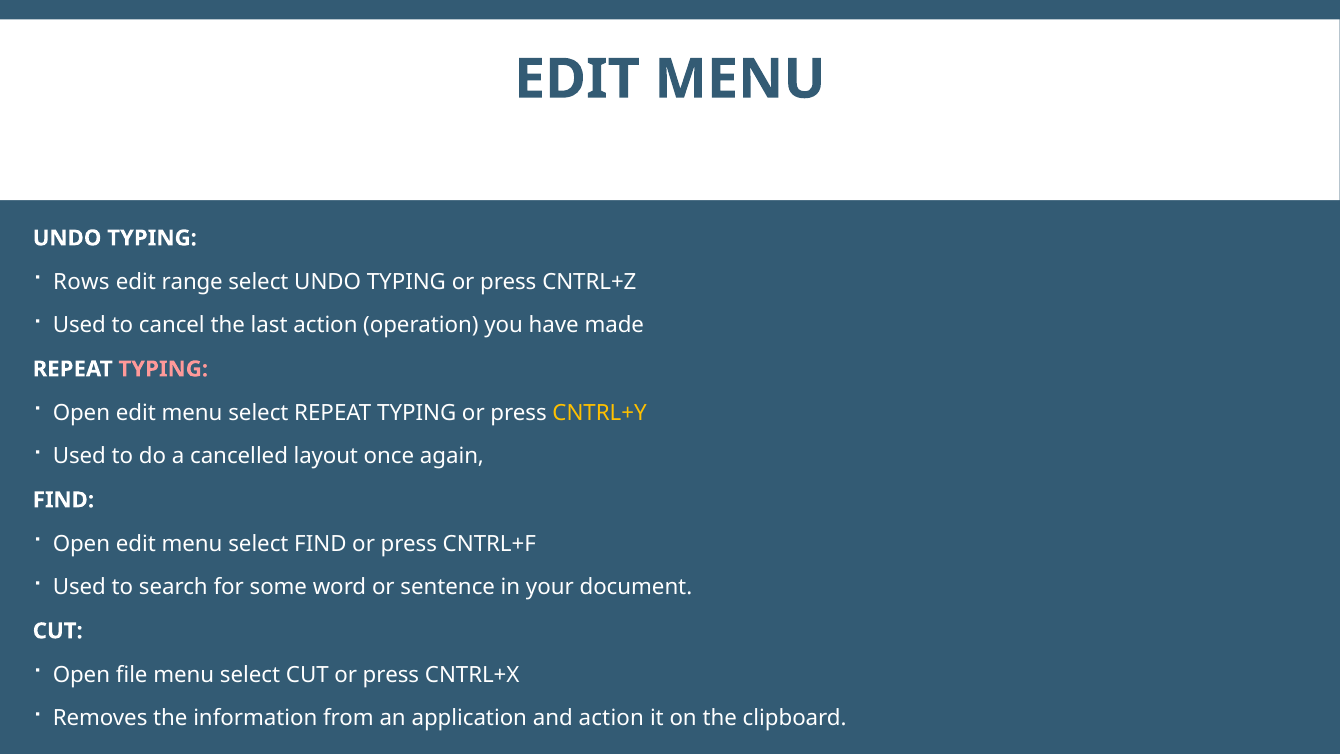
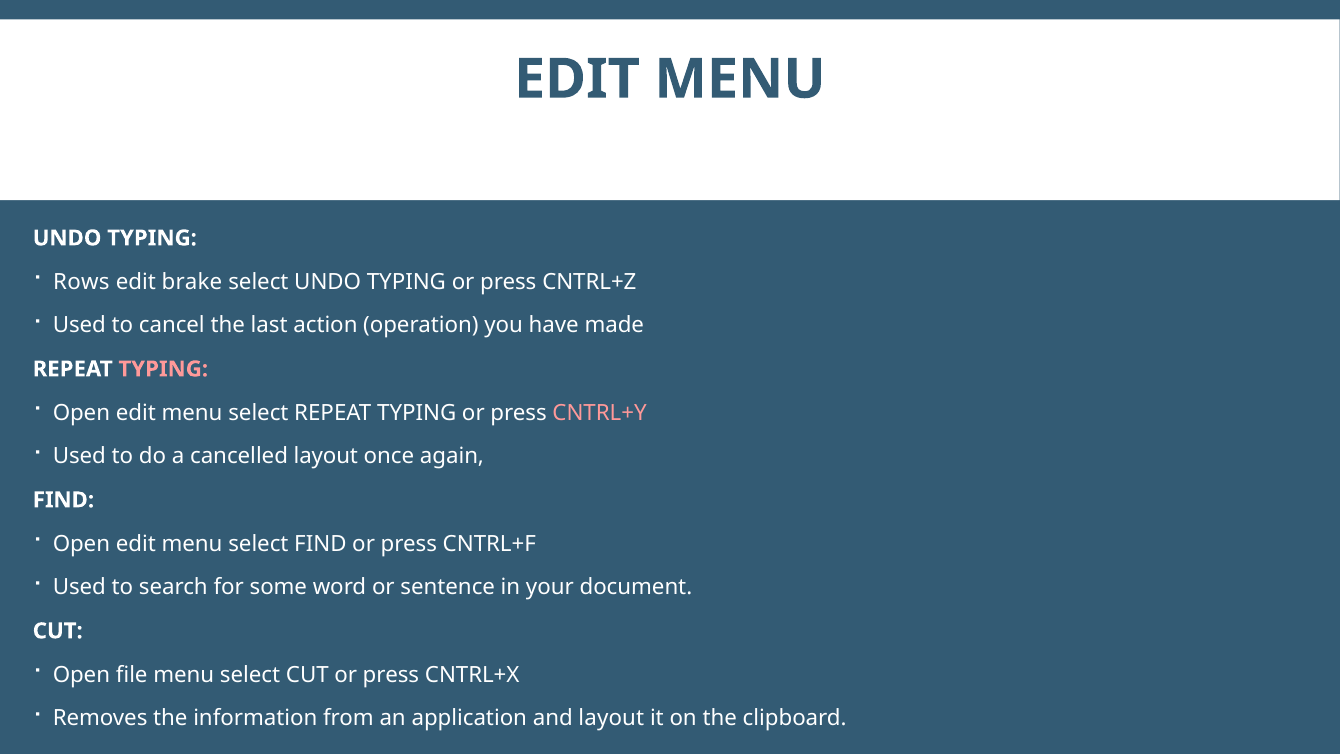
range: range -> brake (192, 282)
CNTRL+Y colour: yellow -> pink (600, 413)
and action: action -> layout (611, 718)
